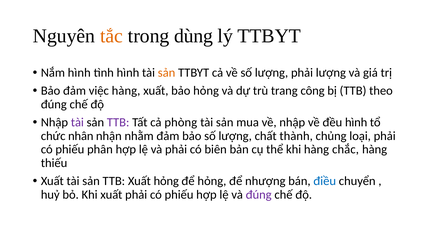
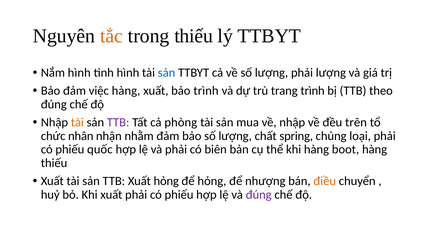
trong dùng: dùng -> thiếu (194, 36)
sản colour: orange -> blue (167, 73)
bảo hỏng: hỏng -> trình (206, 91)
trang công: công -> trình (313, 91)
tài colour: purple -> orange (77, 122)
đều hình: hình -> trên (356, 122)
thành: thành -> spring (296, 136)
phân: phân -> quốc (100, 149)
chắc: chắc -> boot (346, 149)
điều colour: blue -> orange (325, 181)
